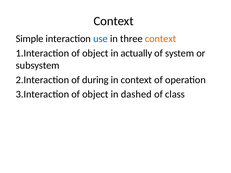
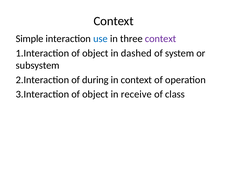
context colour: orange -> purple (161, 39)
actually: actually -> dashed (136, 53)
dashed: dashed -> receive (136, 94)
